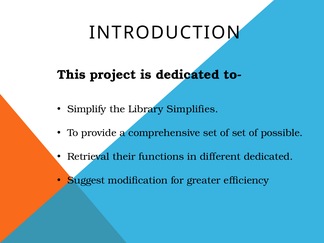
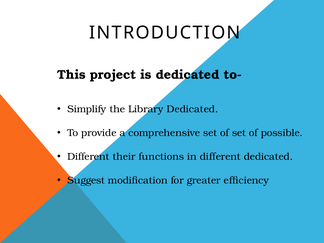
Library Simplifies: Simplifies -> Dedicated (192, 109)
Retrieval: Retrieval -> Different (88, 157)
